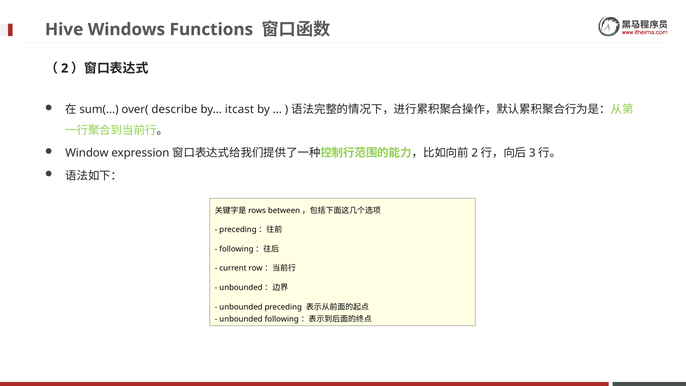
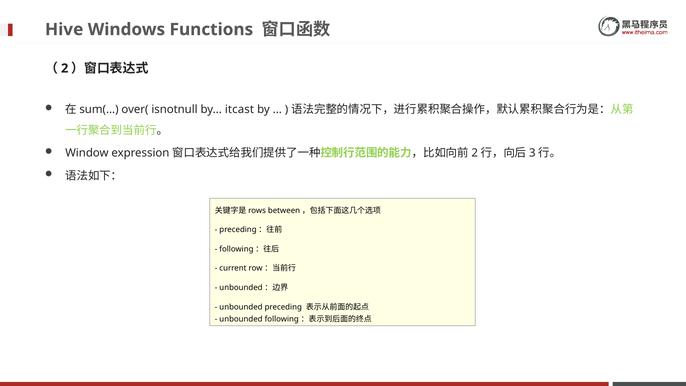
describe: describe -> isnotnull (175, 110)
